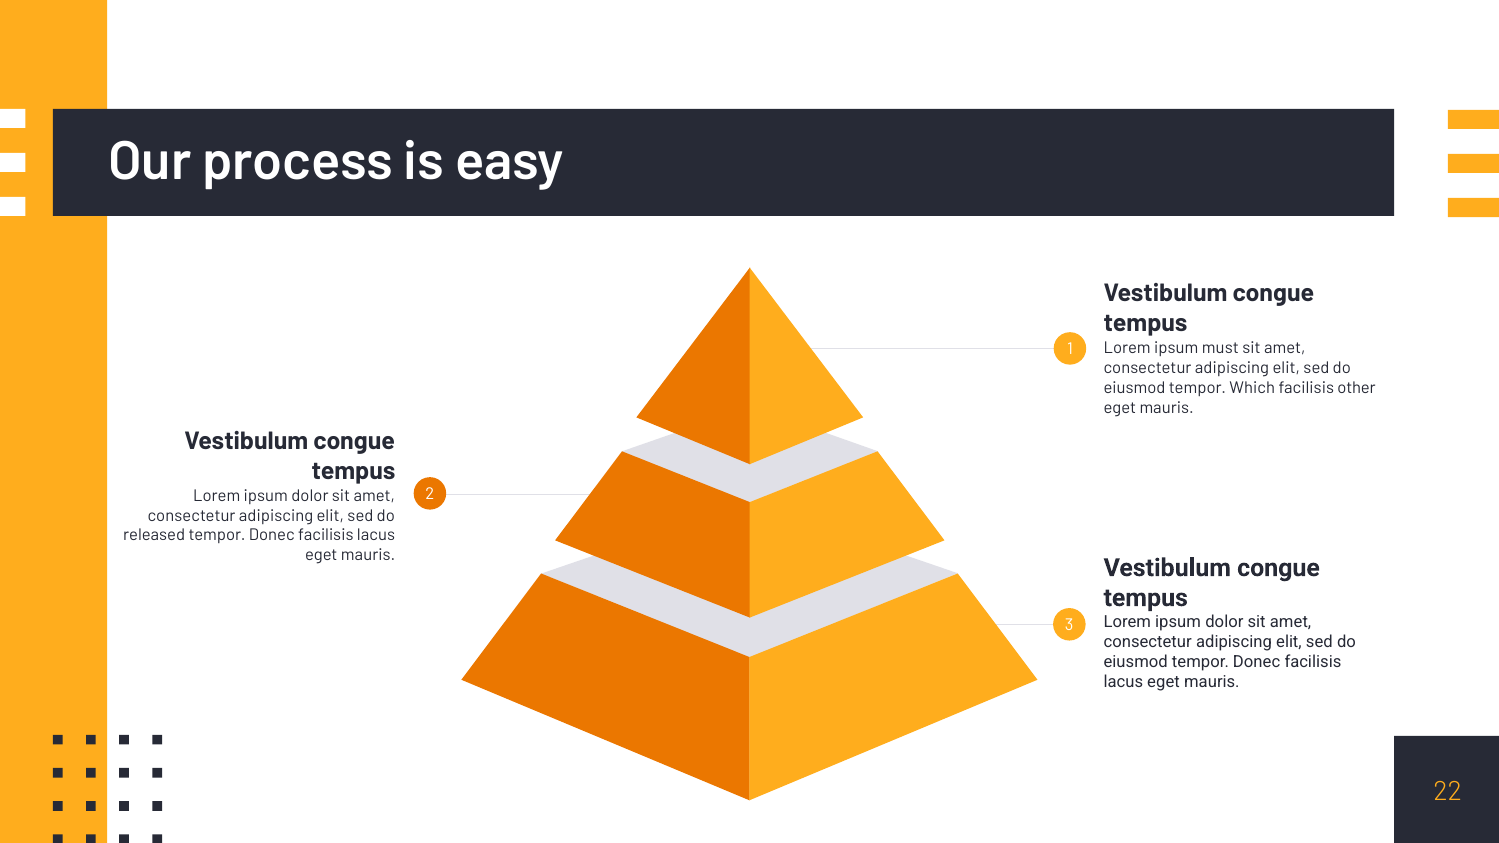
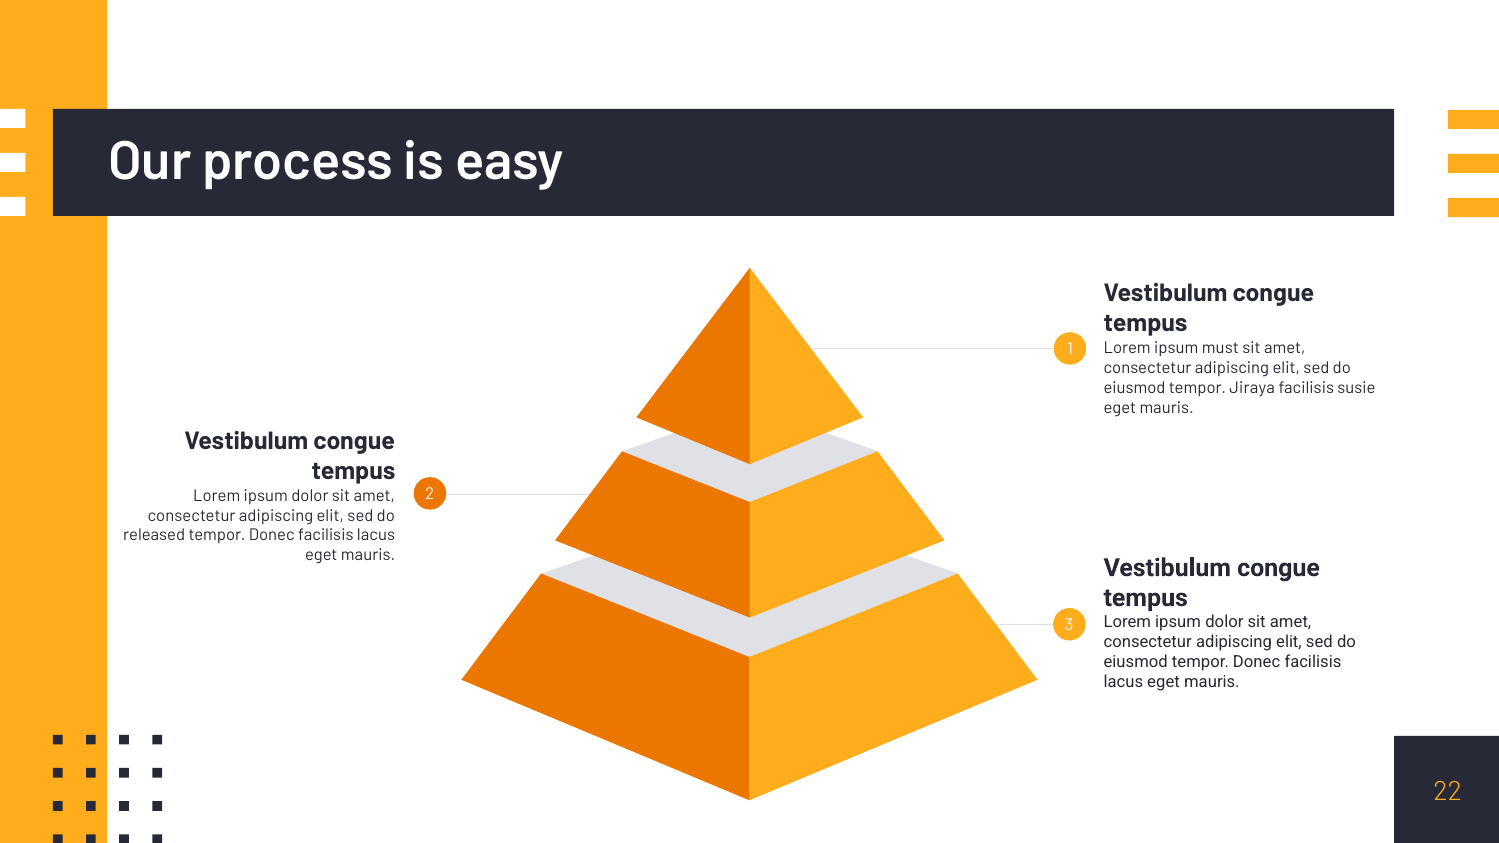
Which: Which -> Jiraya (1252, 388)
other: other -> susie (1356, 388)
